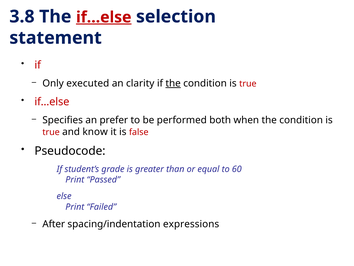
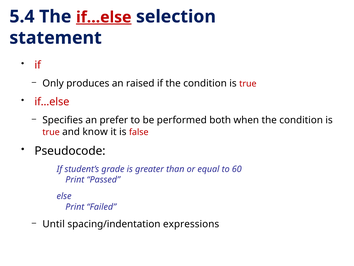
3.8: 3.8 -> 5.4 (22, 17)
executed: executed -> produces (88, 83)
clarity: clarity -> raised (140, 83)
the underline: present -> none (173, 83)
After: After -> Until (54, 224)
